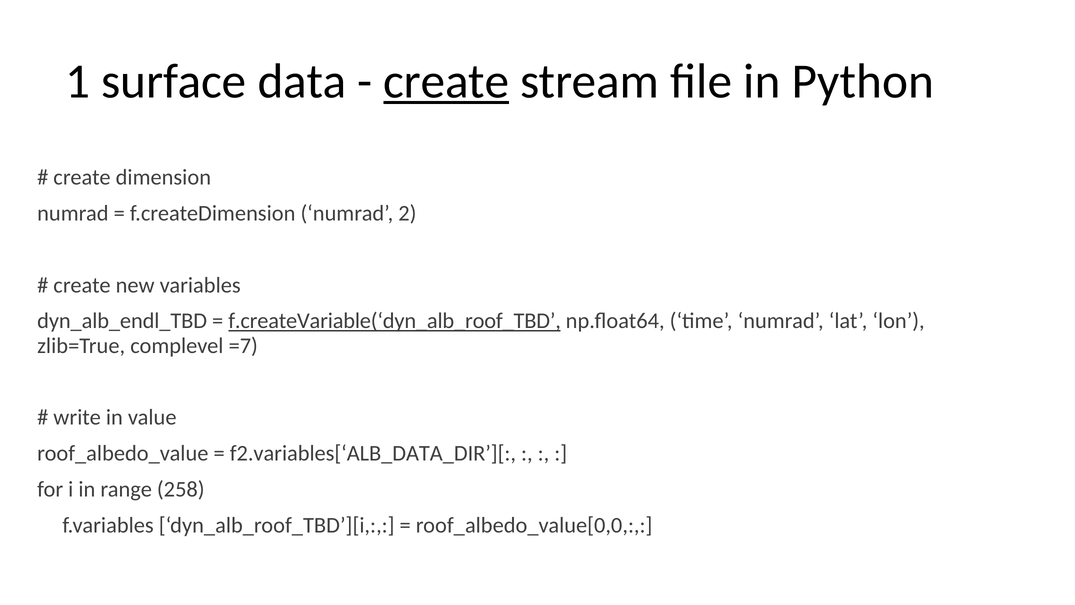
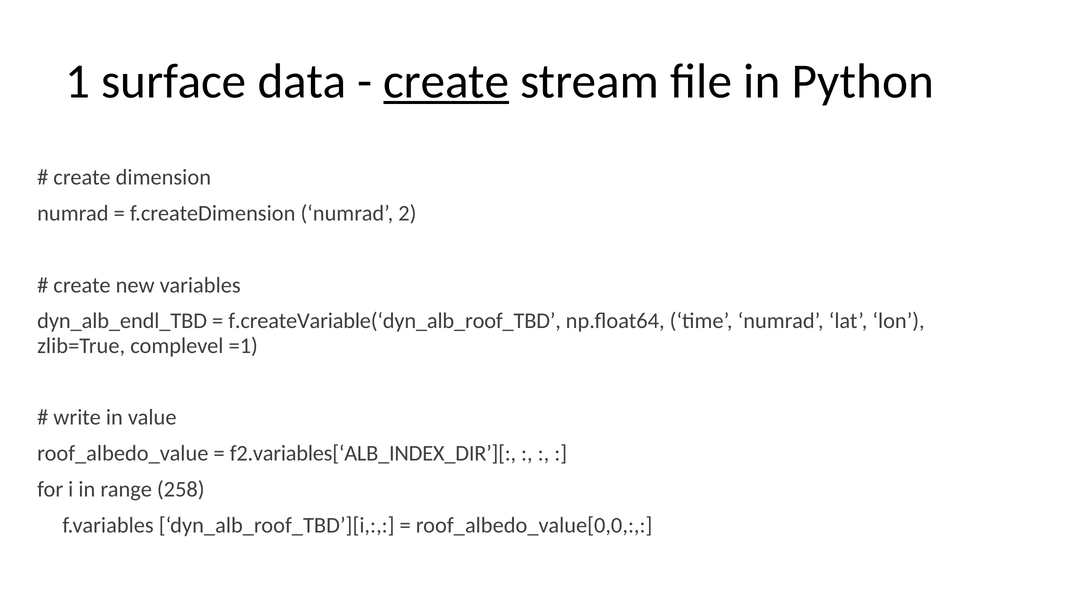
f.createVariable(‘dyn_alb_roof_TBD underline: present -> none (395, 321)
=7: =7 -> =1 (243, 346)
f2.variables[‘ALB_DATA_DIR’][: f2.variables[‘ALB_DATA_DIR’][ -> f2.variables[‘ALB_INDEX_DIR’][ (373, 453)
